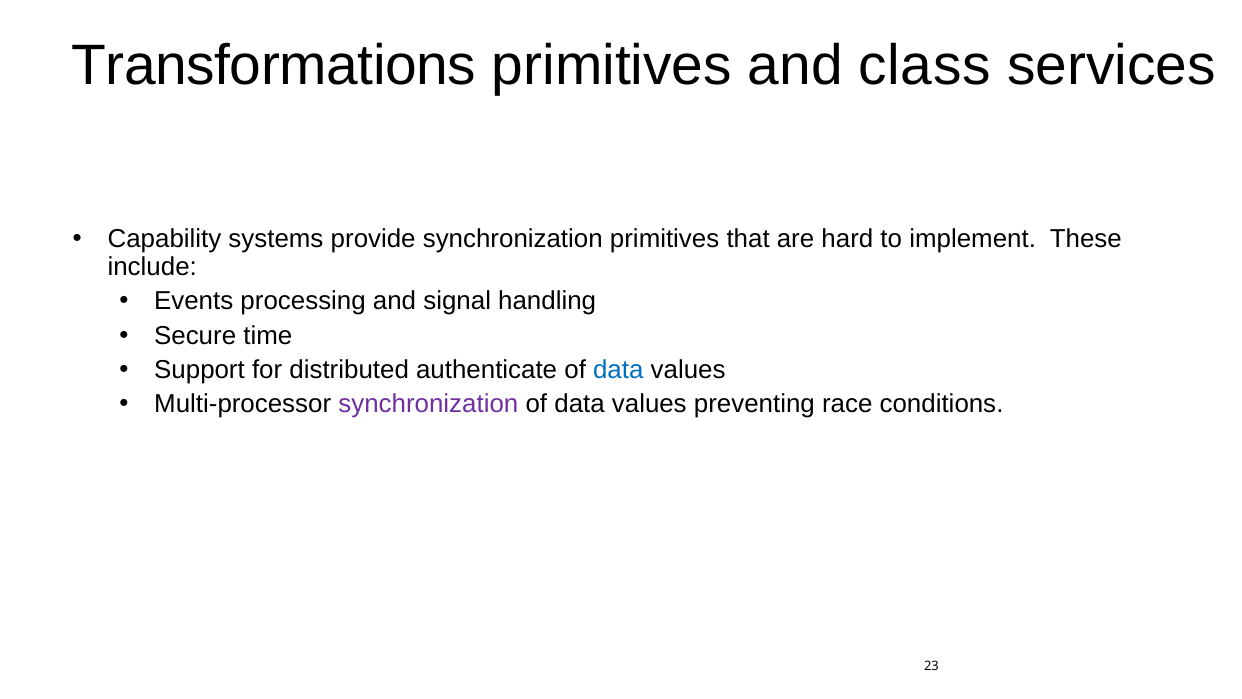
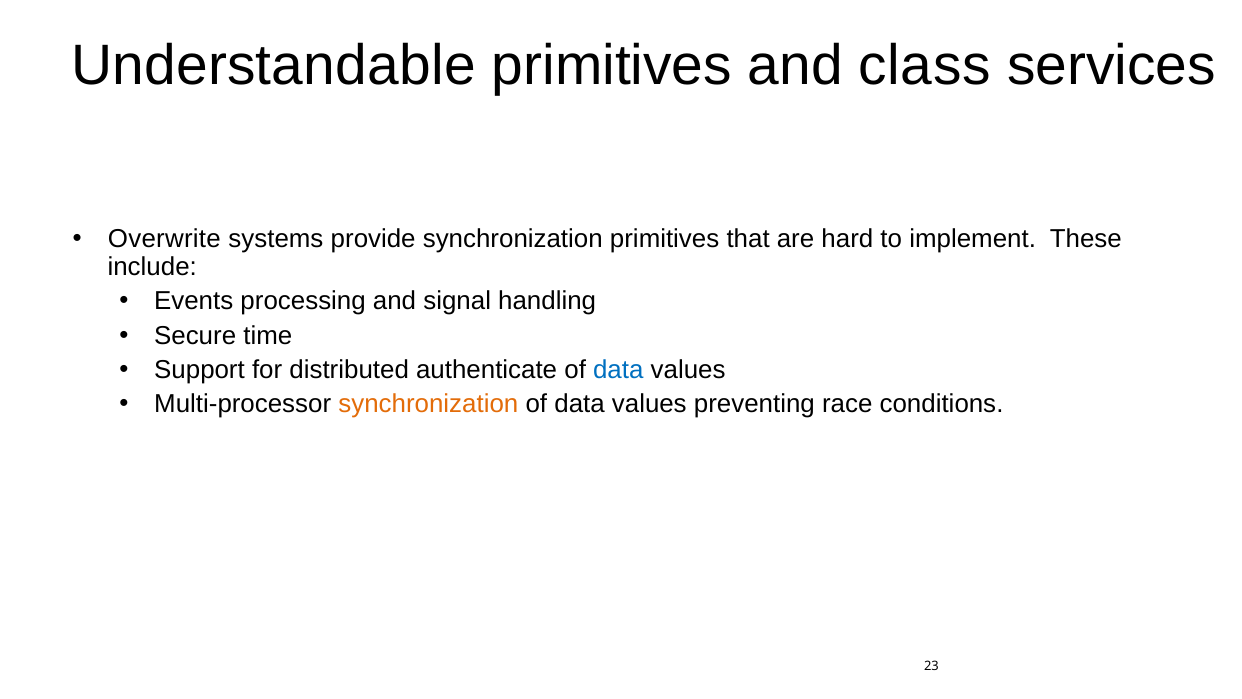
Transformations: Transformations -> Understandable (273, 65)
Capability: Capability -> Overwrite (164, 239)
synchronization colour: purple -> orange (428, 404)
